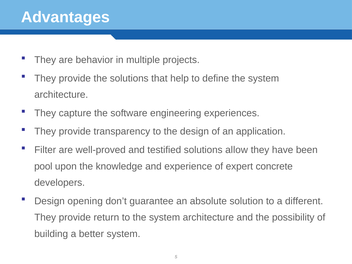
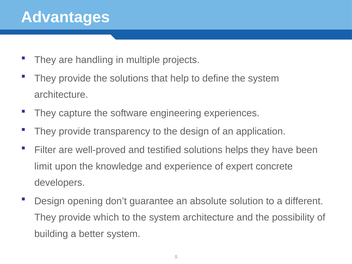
behavior: behavior -> handling (94, 60)
allow: allow -> helps (237, 150)
pool: pool -> limit (43, 166)
return: return -> which (106, 218)
